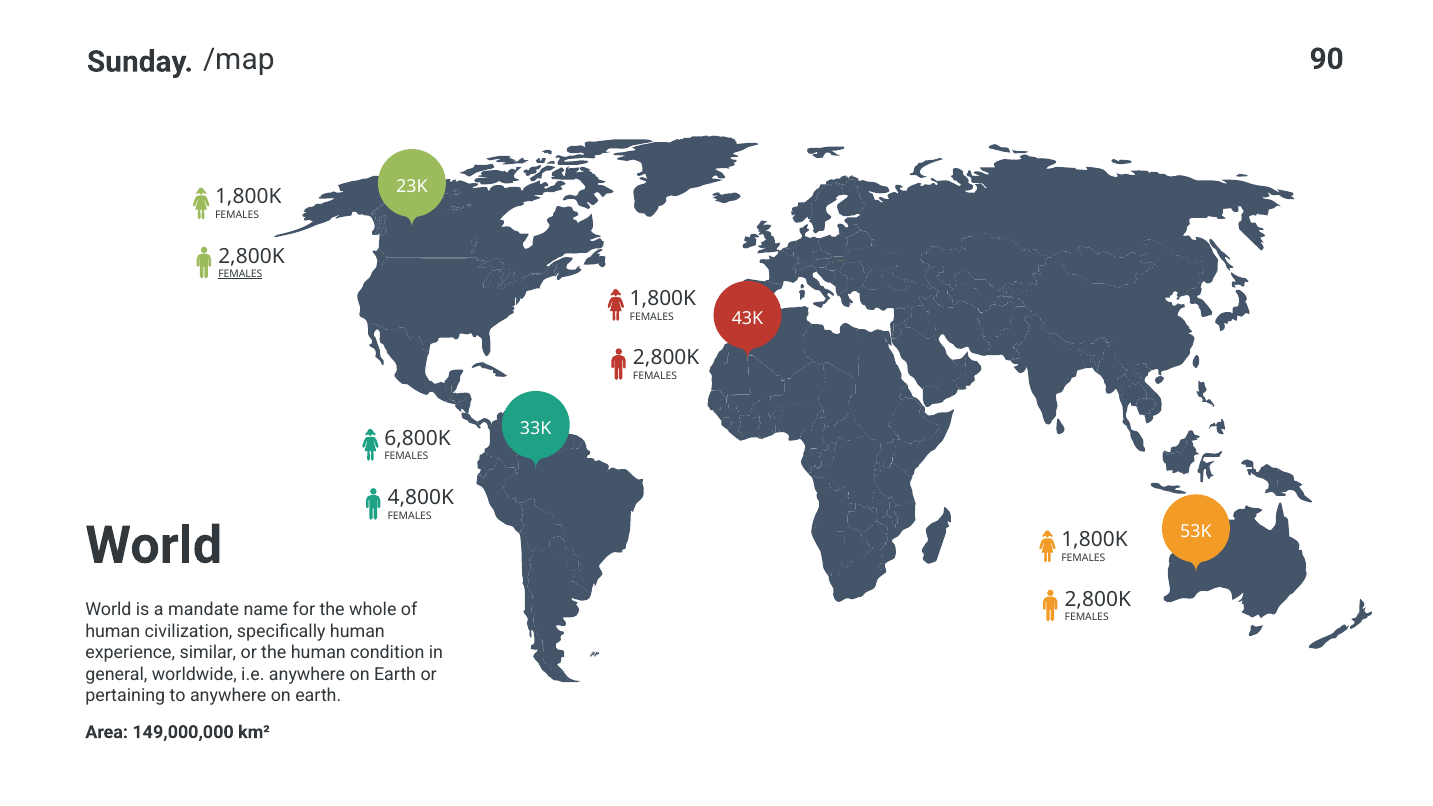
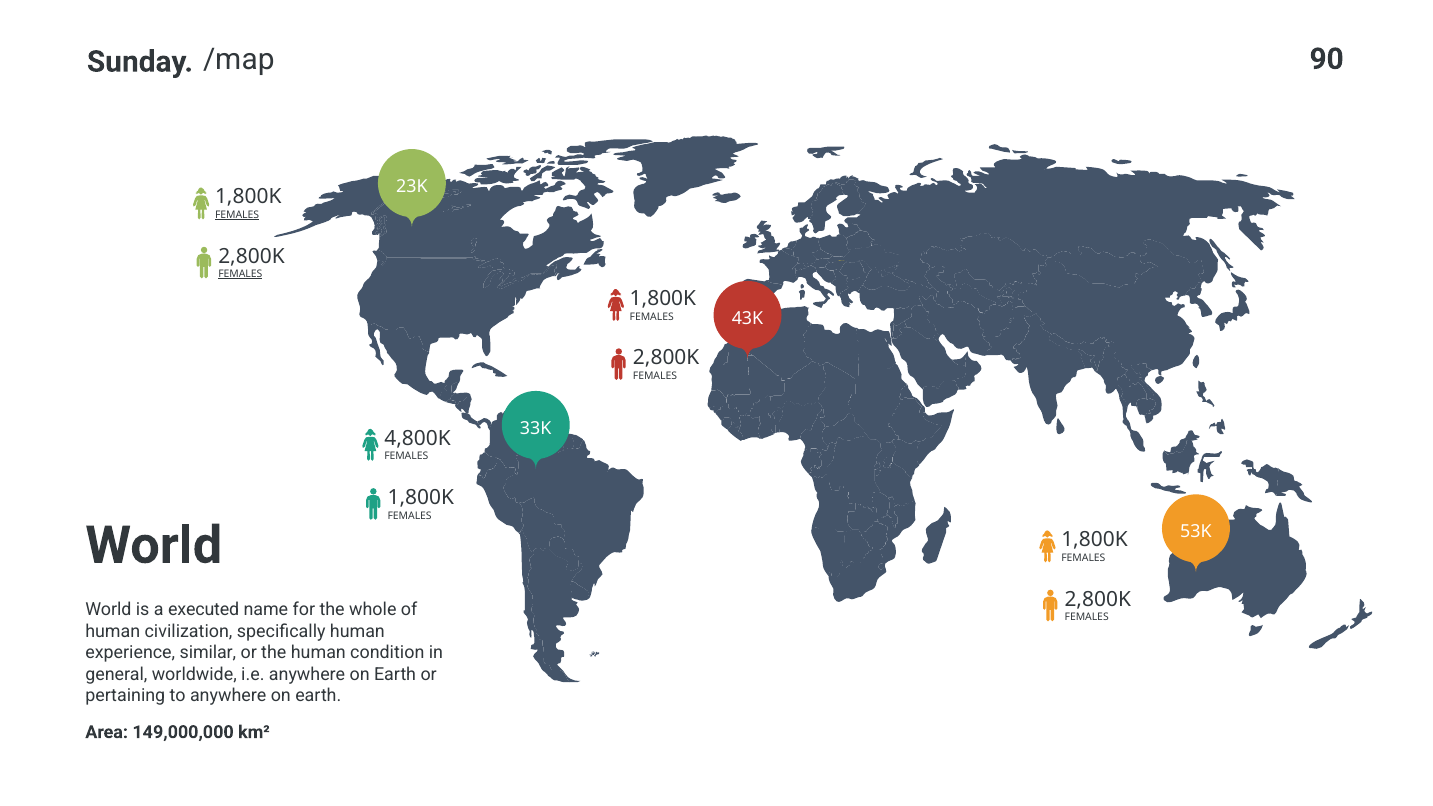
FEMALES underline: none -> present (237, 215)
6,800K: 6,800K -> 4,800K (417, 438)
4,800K: 4,800K -> 1,800K (421, 498)
mandate: mandate -> executed (204, 610)
